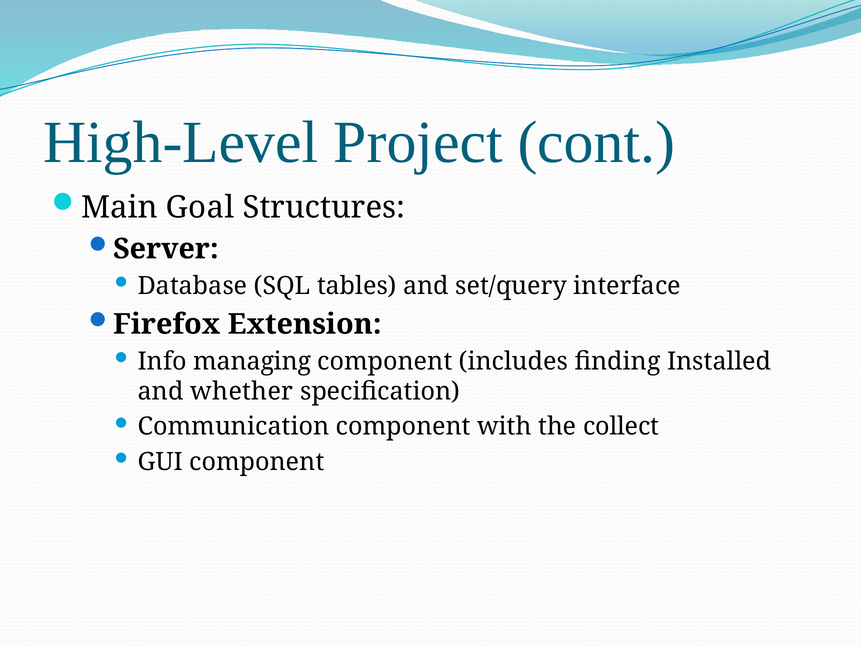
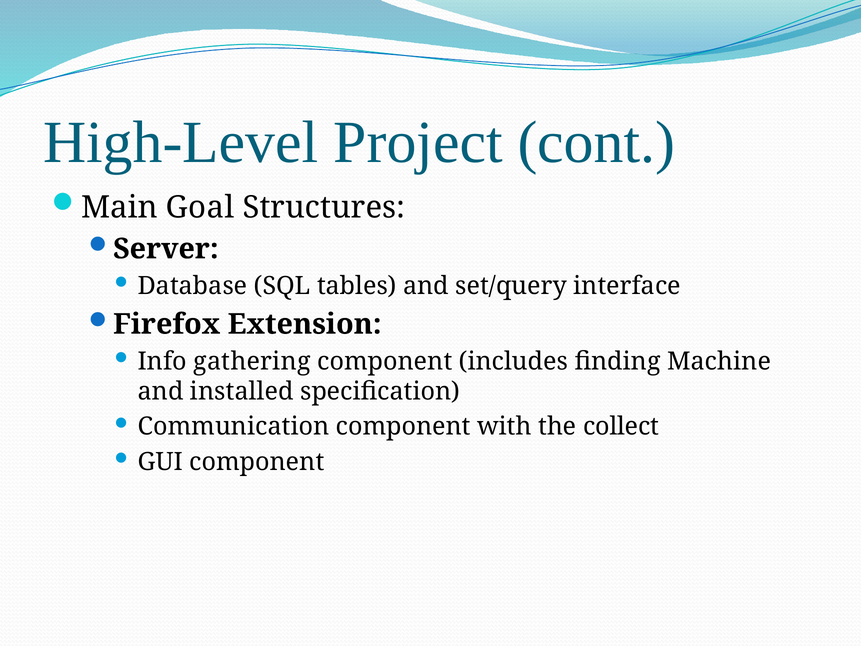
managing: managing -> gathering (252, 361)
Installed: Installed -> Machine (719, 361)
whether: whether -> installed (242, 391)
